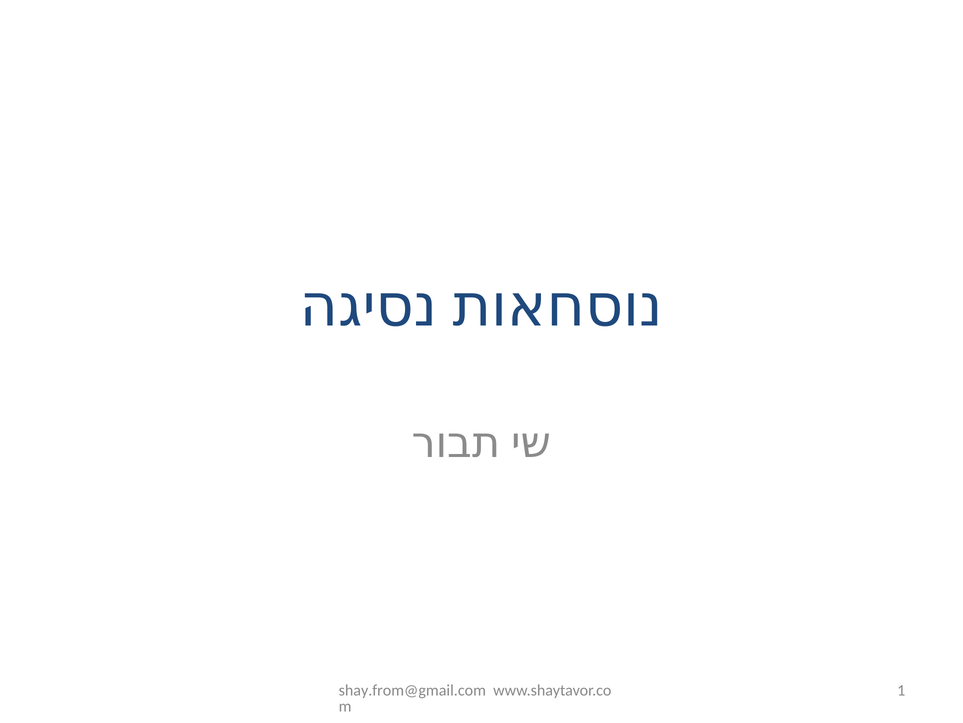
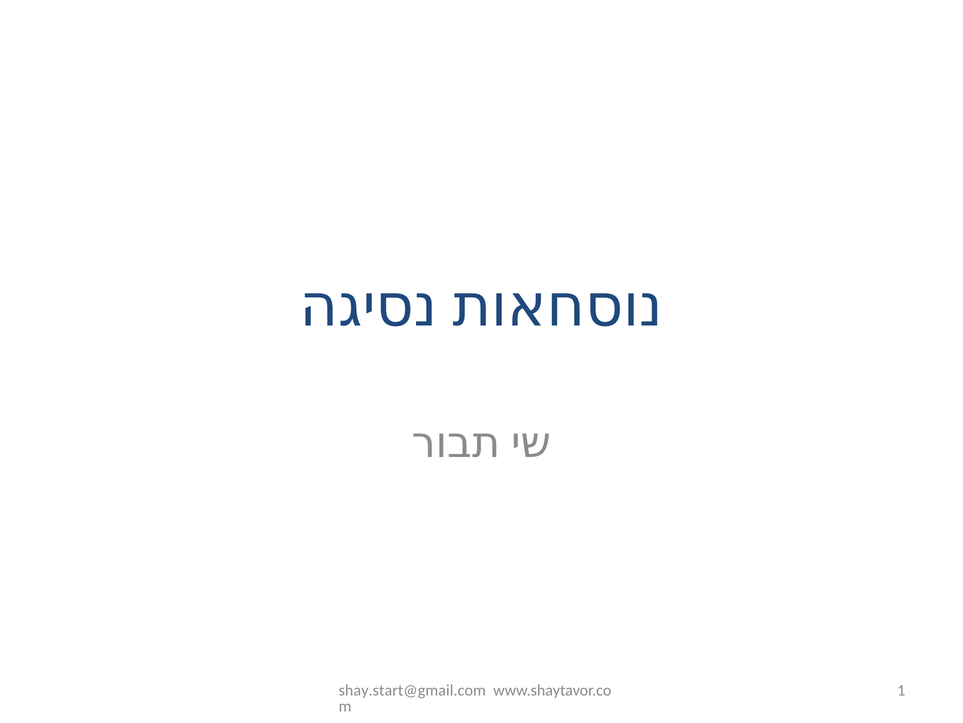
shay.from@gmail.com: shay.from@gmail.com -> shay.start@gmail.com (412, 690)
